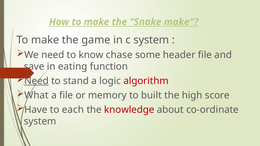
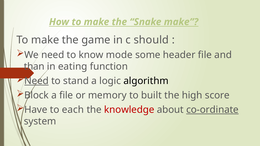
c system: system -> should (151, 40)
chase: chase -> mode (119, 55)
save: save -> than (34, 67)
algorithm colour: red -> black (146, 81)
What: What -> Block (37, 95)
co-ordinate underline: none -> present (212, 110)
